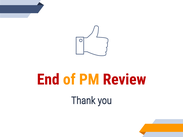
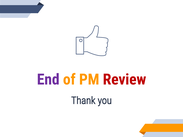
End colour: red -> purple (48, 80)
